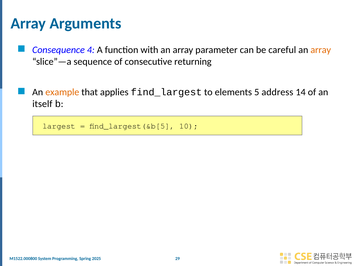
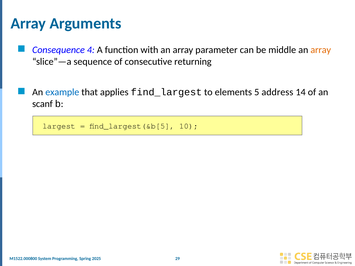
careful: careful -> middle (282, 50)
example colour: orange -> blue (62, 92)
itself: itself -> scanf (42, 104)
